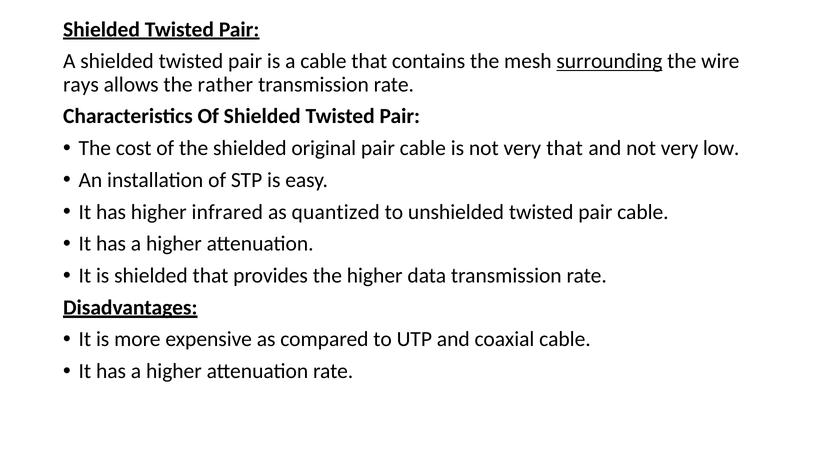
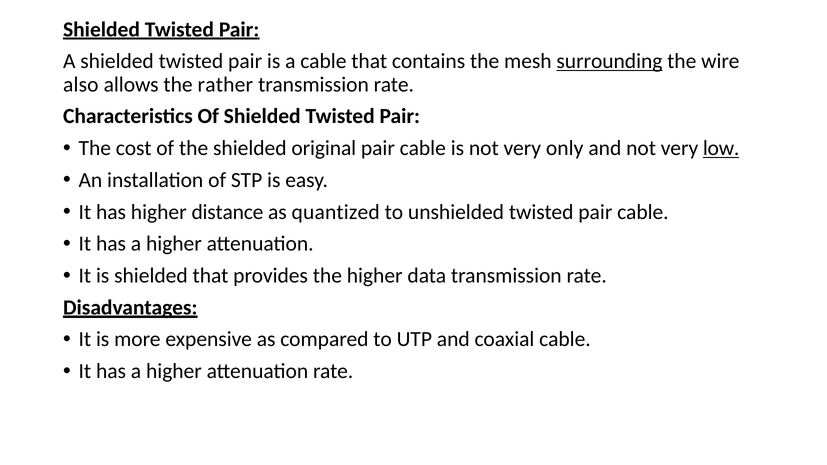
rays: rays -> also (81, 85)
very that: that -> only (565, 148)
low underline: none -> present (721, 148)
infrared: infrared -> distance (227, 212)
